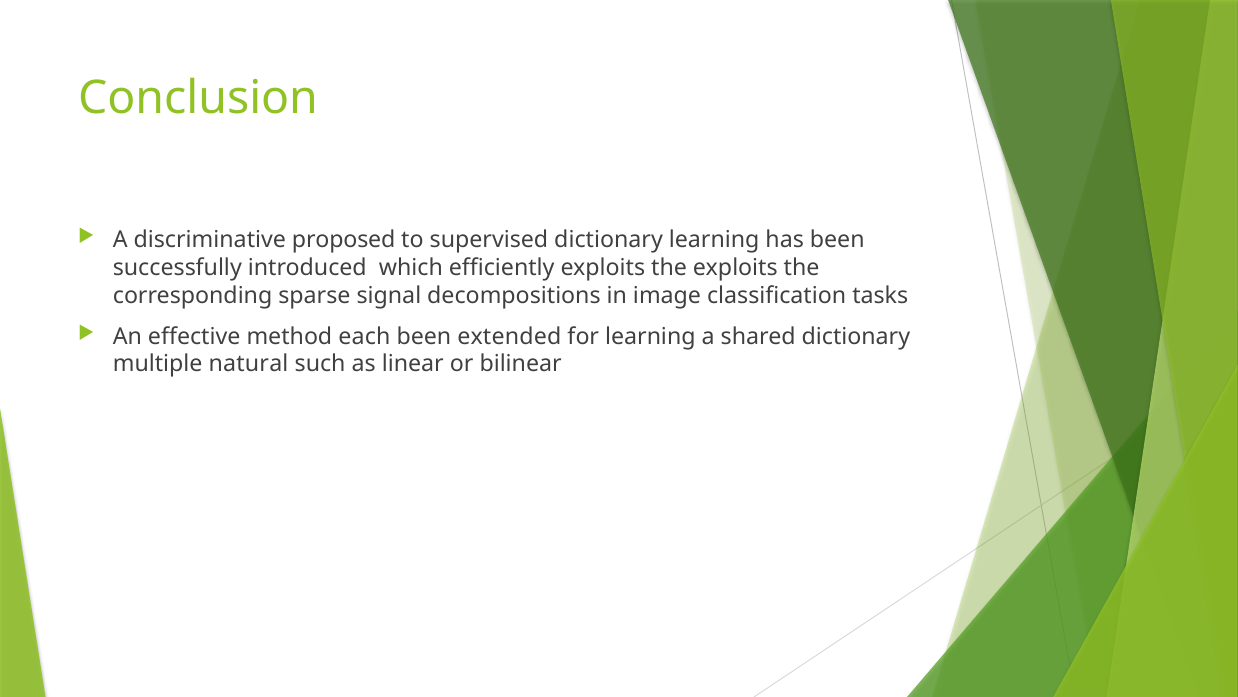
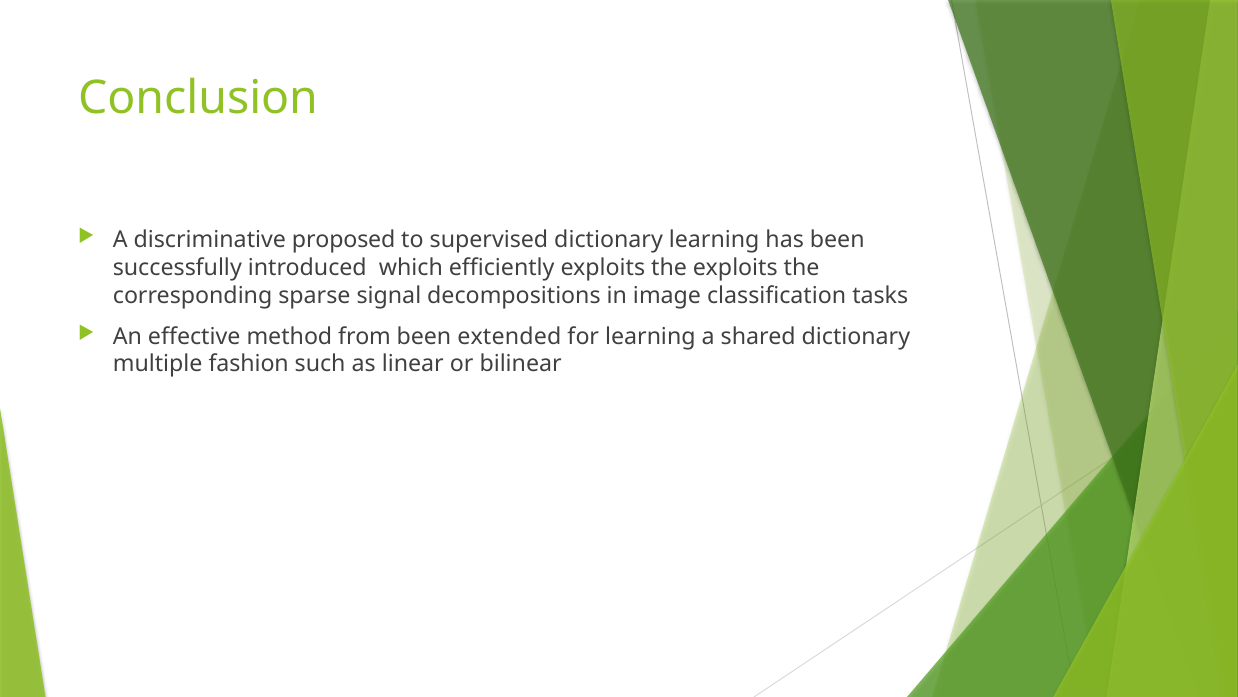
each: each -> from (365, 336)
natural: natural -> fashion (249, 364)
